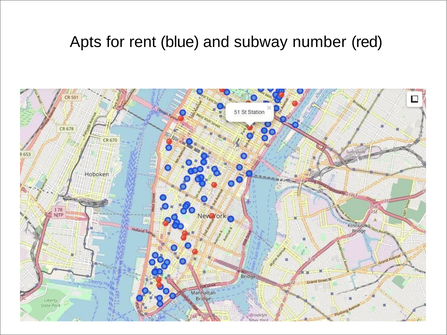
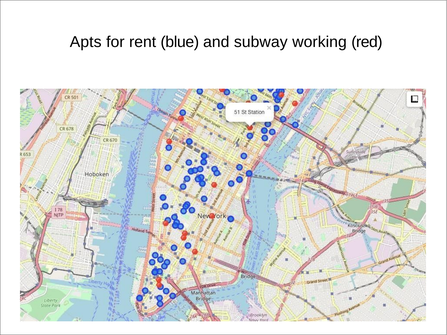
number: number -> working (320, 42)
